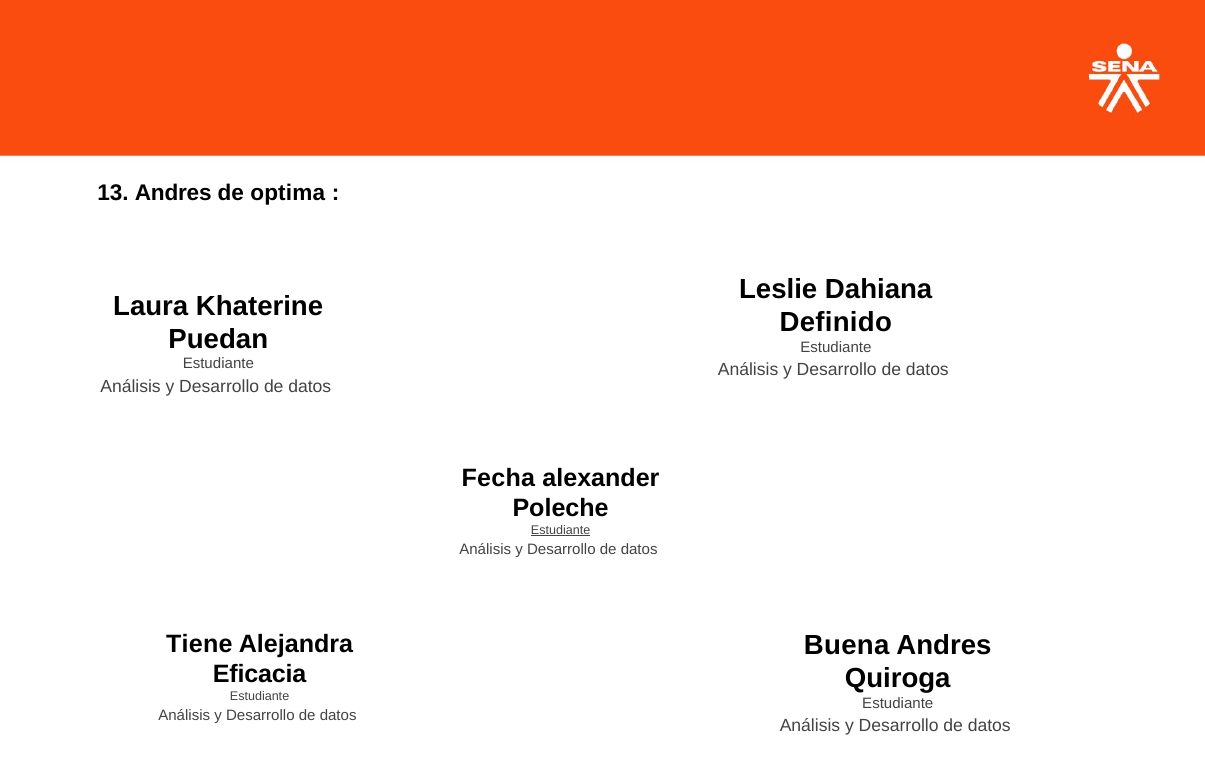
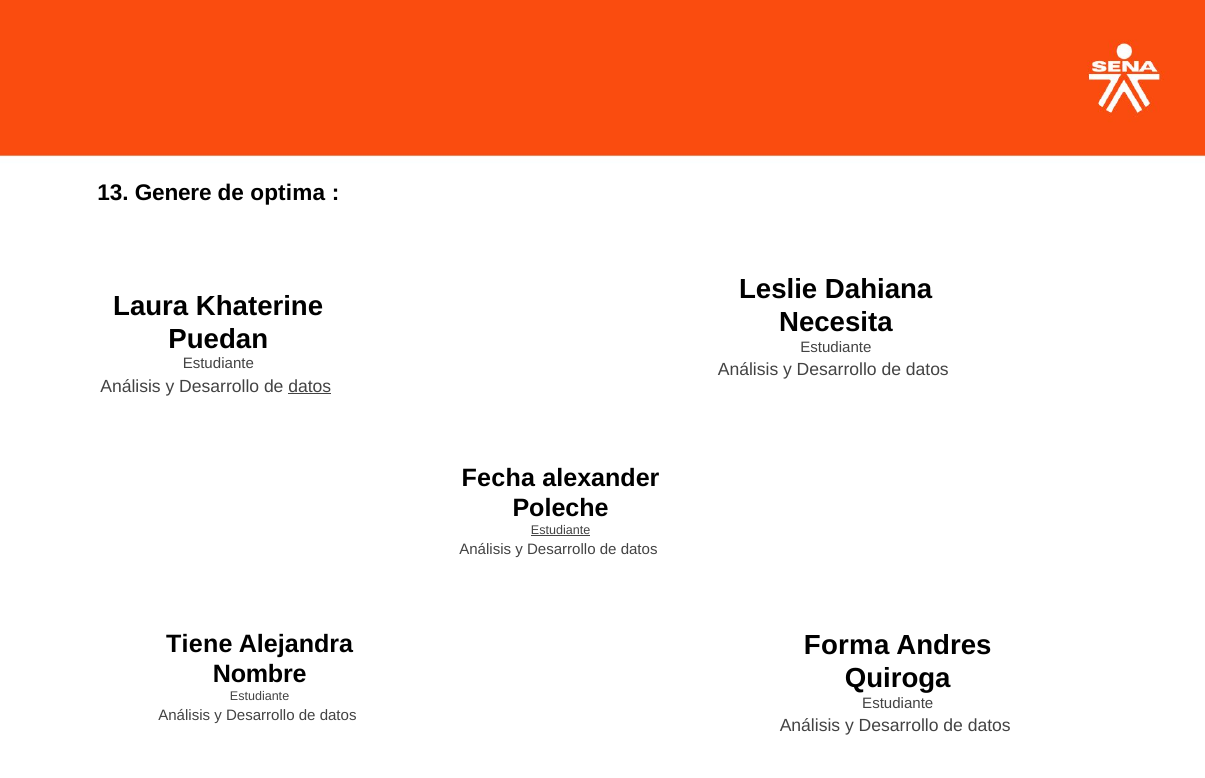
13 Andres: Andres -> Genere (173, 193)
Definido: Definido -> Necesita (836, 323)
datos underline: none -> present (310, 386)
Buena: Buena -> Forma (847, 646)
Eficacia: Eficacia -> Nombre (260, 674)
